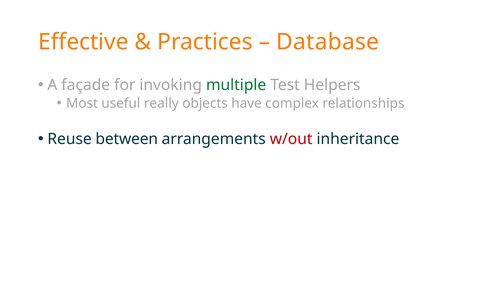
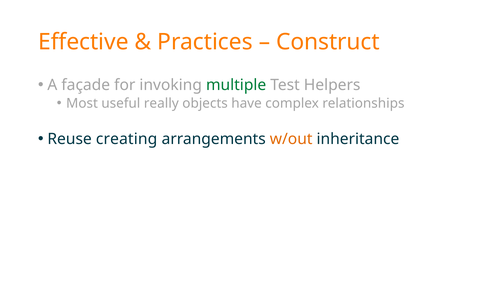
Database: Database -> Construct (328, 42)
between: between -> creating (127, 139)
w/out colour: red -> orange (291, 139)
